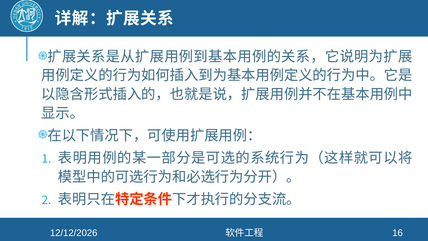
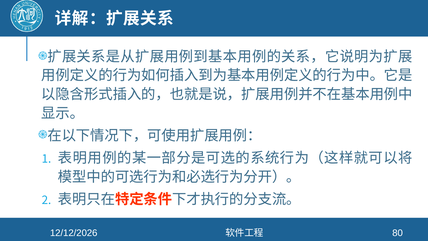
16: 16 -> 80 (398, 233)
